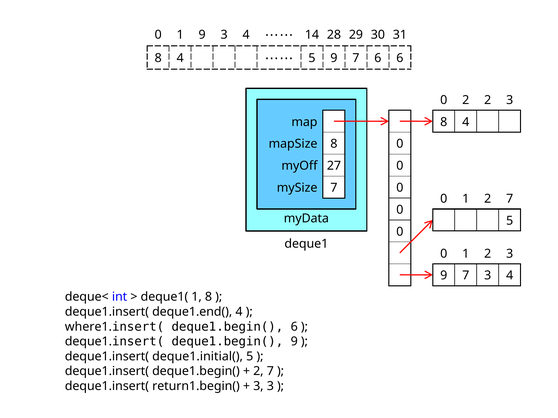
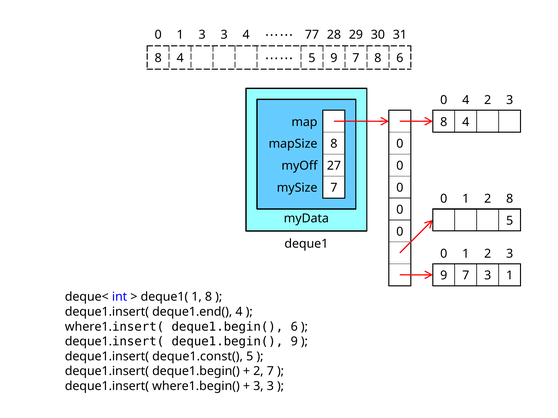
1 9: 9 -> 3 (202, 35)
14: 14 -> 77 (312, 35)
7 6: 6 -> 8 (378, 58)
0 2: 2 -> 4 (466, 100)
1 2 7: 7 -> 8 (510, 199)
7 3 4: 4 -> 1 (510, 276)
deque1.initial(: deque1.initial( -> deque1.const( (198, 357)
return1.begin(: return1.begin( -> where1.begin( (196, 386)
